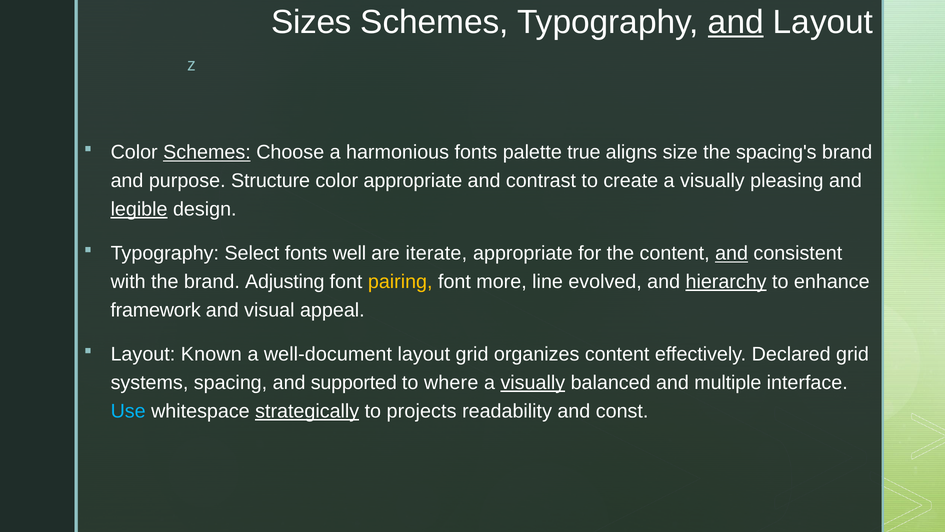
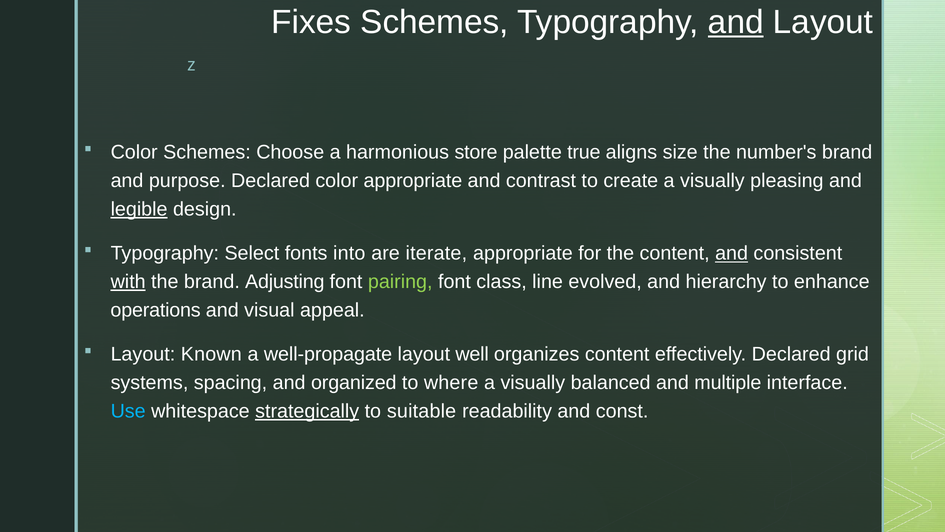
Sizes: Sizes -> Fixes (311, 22)
Schemes underline: present -> none (207, 152)
harmonious fonts: fonts -> store (476, 152)
spacing's: spacing's -> number's (776, 152)
purpose Structure: Structure -> Declared (271, 181)
well: well -> into (349, 253)
with underline: none -> present (128, 282)
pairing colour: yellow -> light green (400, 282)
more: more -> class (502, 282)
hierarchy underline: present -> none (726, 282)
framework: framework -> operations (156, 310)
well-document: well-document -> well-propagate (328, 354)
layout grid: grid -> well (472, 354)
supported: supported -> organized (354, 383)
visually underline: present -> none (533, 383)
projects: projects -> suitable (422, 411)
